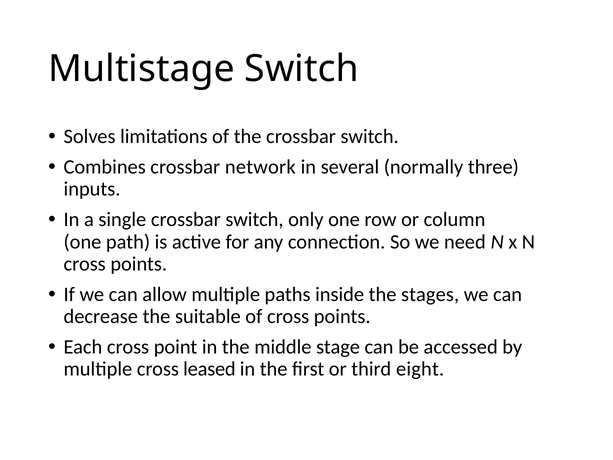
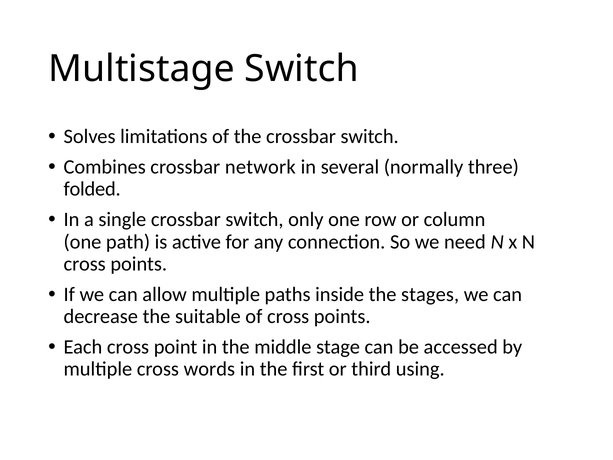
inputs: inputs -> folded (92, 189)
leased: leased -> words (209, 369)
eight: eight -> using (420, 369)
